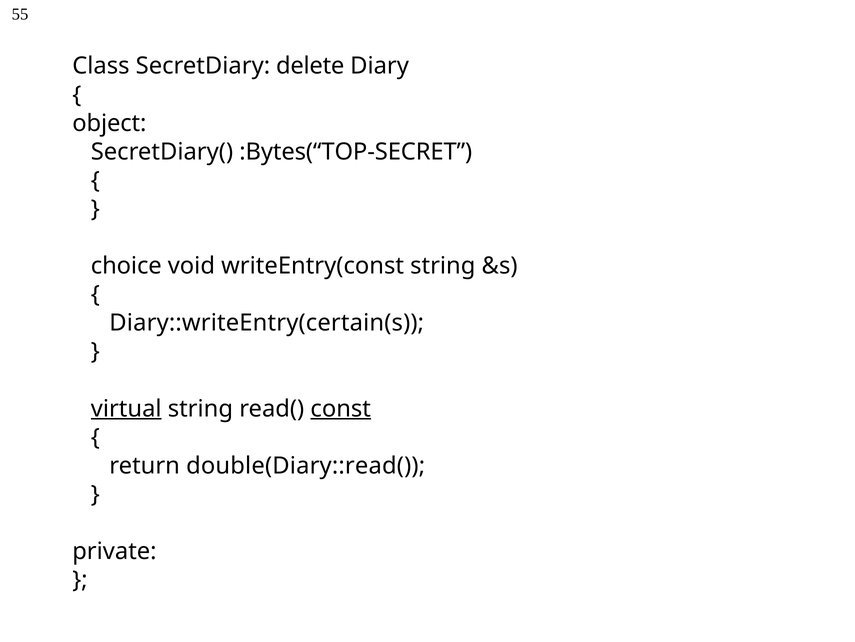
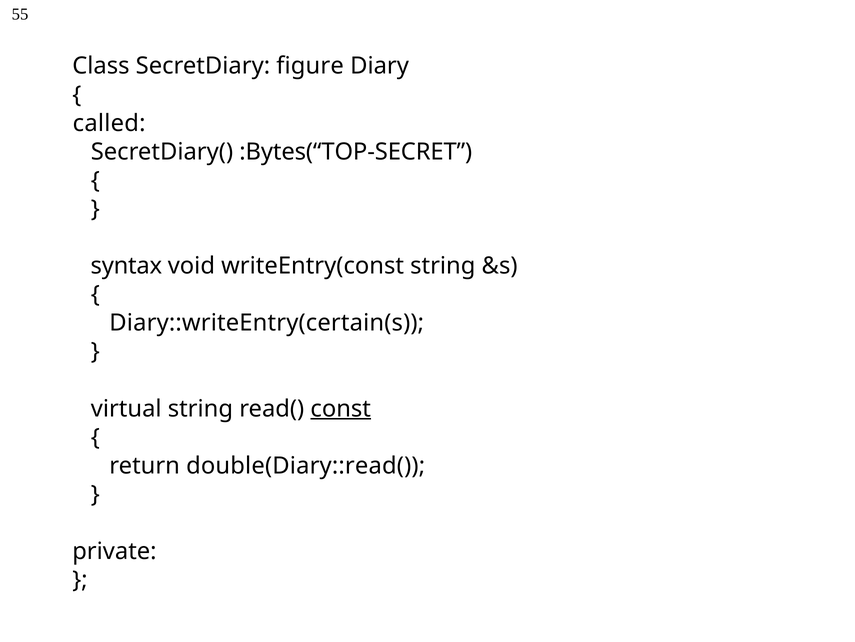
delete: delete -> figure (310, 66)
object: object -> called (109, 123)
choice: choice -> syntax (126, 266)
virtual underline: present -> none (126, 408)
